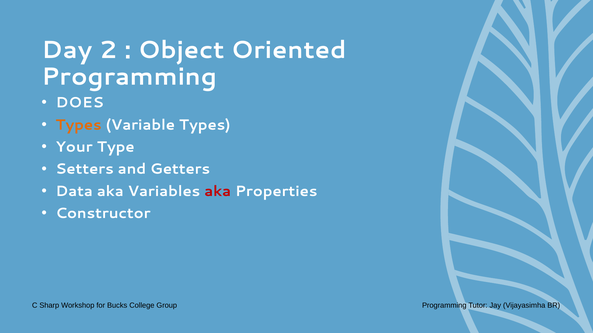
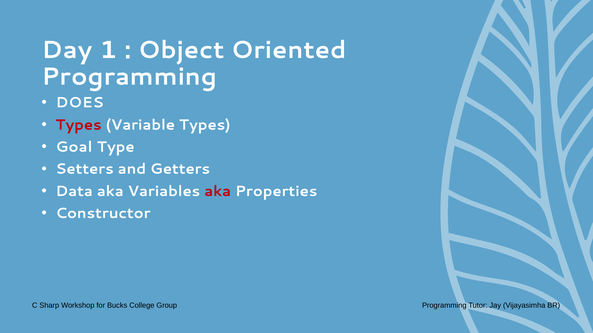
2: 2 -> 1 (108, 50)
Types colour: orange -> red (79, 125)
Your: Your -> Goal (74, 147)
